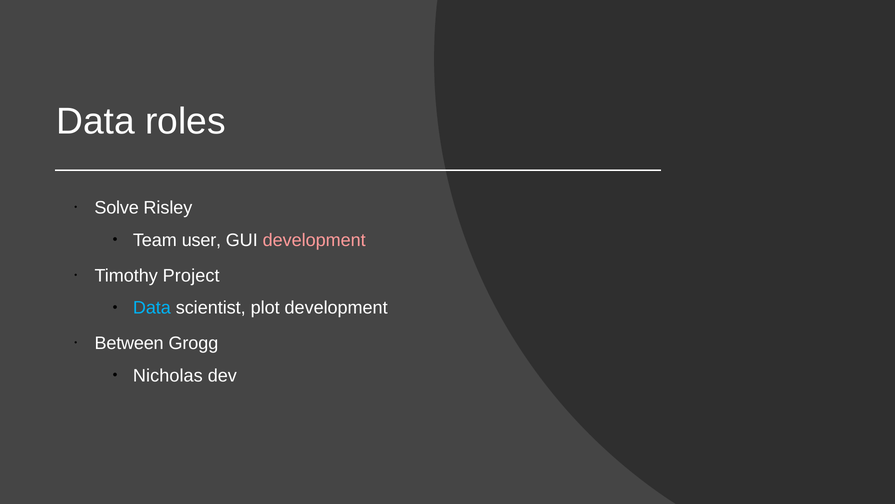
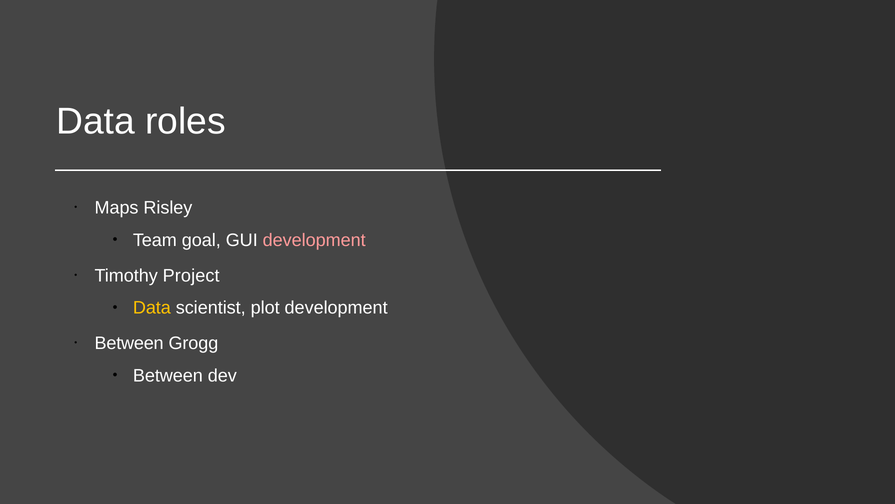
Solve: Solve -> Maps (117, 208)
user: user -> goal (201, 240)
Data colour: light blue -> yellow (152, 308)
Nicholas: Nicholas -> Between (168, 375)
